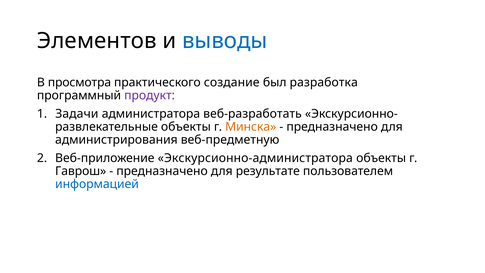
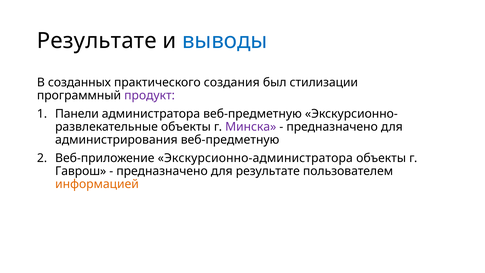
Элементов: Элементов -> Результате (97, 41)
просмотра: просмотра -> созданных (79, 82)
создание: создание -> создания (232, 82)
разработка: разработка -> стилизации (324, 82)
Задачи: Задачи -> Панели (77, 114)
администратора веб-разработать: веб-разработать -> веб-предметную (253, 114)
Минска colour: orange -> purple (251, 127)
информацией colour: blue -> orange (97, 184)
